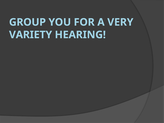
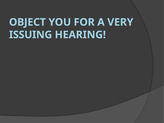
GROUP: GROUP -> OBJECT (27, 22)
VARIETY: VARIETY -> ISSUING (31, 35)
